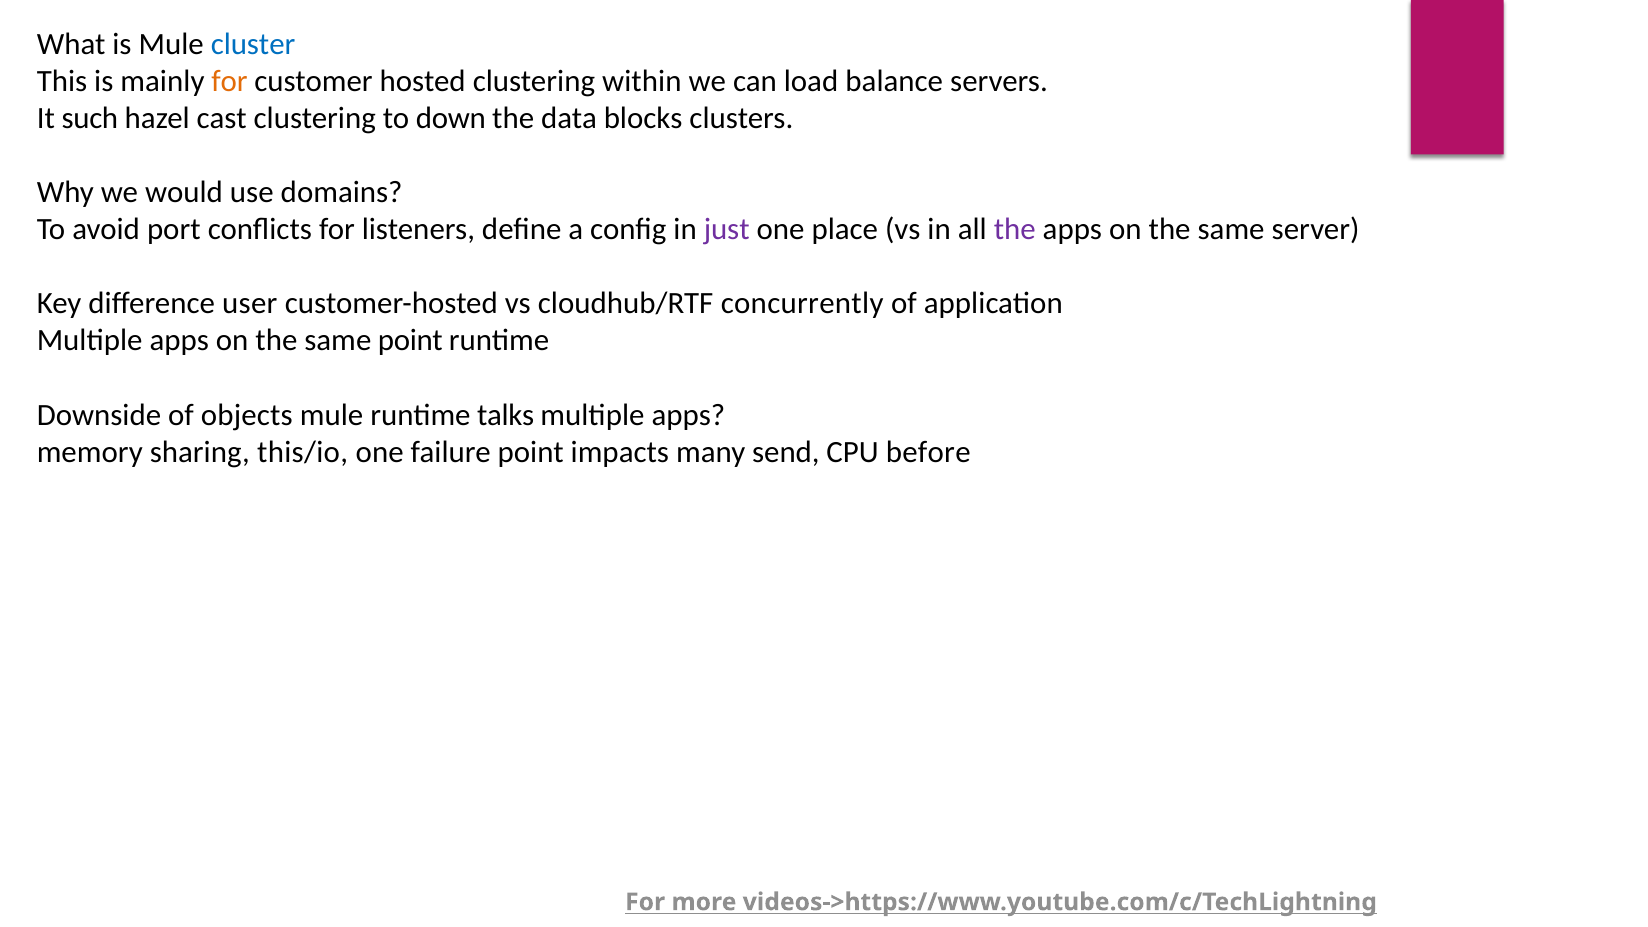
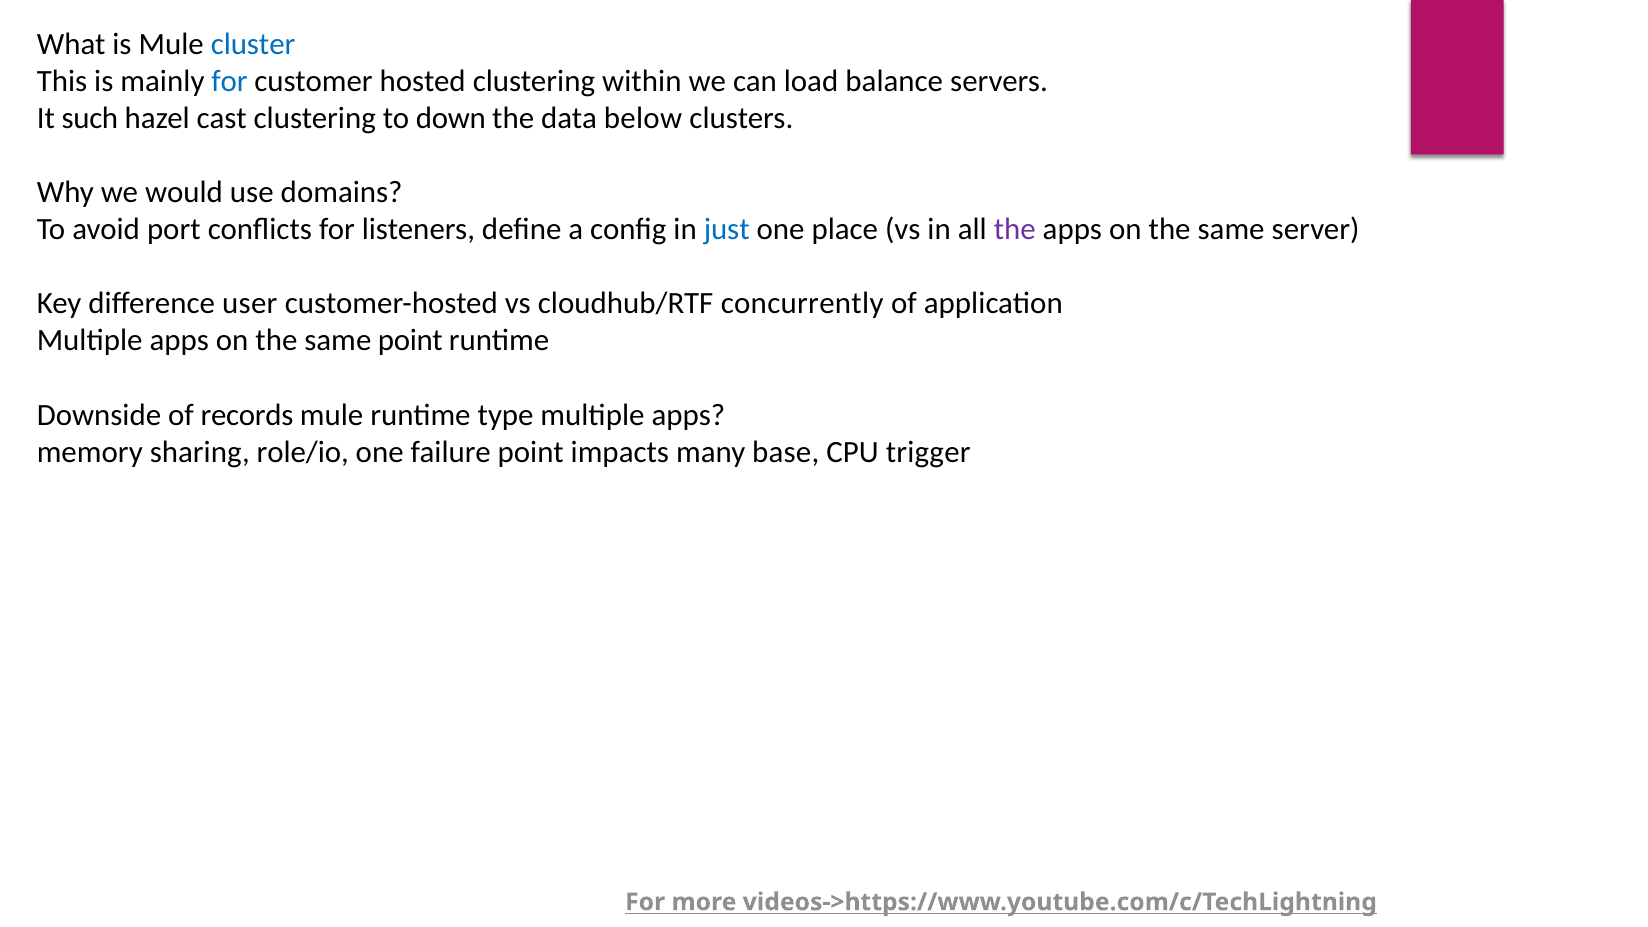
for colour: orange -> blue (230, 81)
blocks: blocks -> below (643, 118)
just colour: purple -> blue (727, 229)
objects: objects -> records (247, 415)
talks: talks -> type (506, 415)
this/io: this/io -> role/io (303, 452)
send: send -> base (786, 452)
before: before -> trigger (928, 452)
